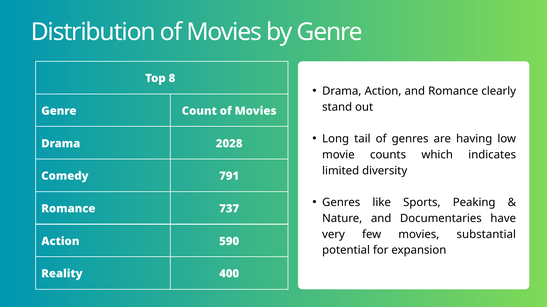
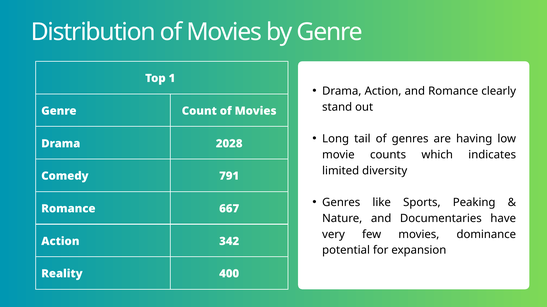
8: 8 -> 1 (172, 79)
737: 737 -> 667 (229, 209)
substantial: substantial -> dominance (486, 235)
590: 590 -> 342 (229, 242)
